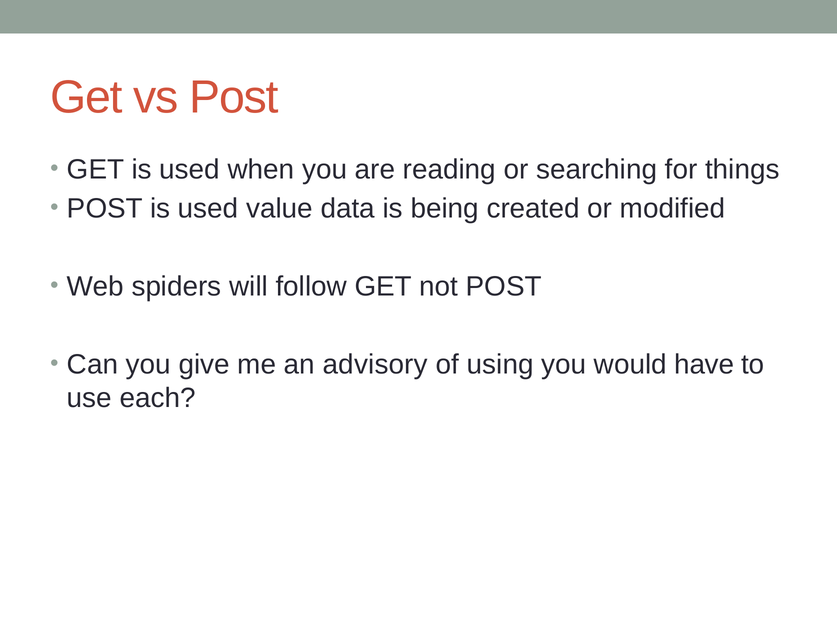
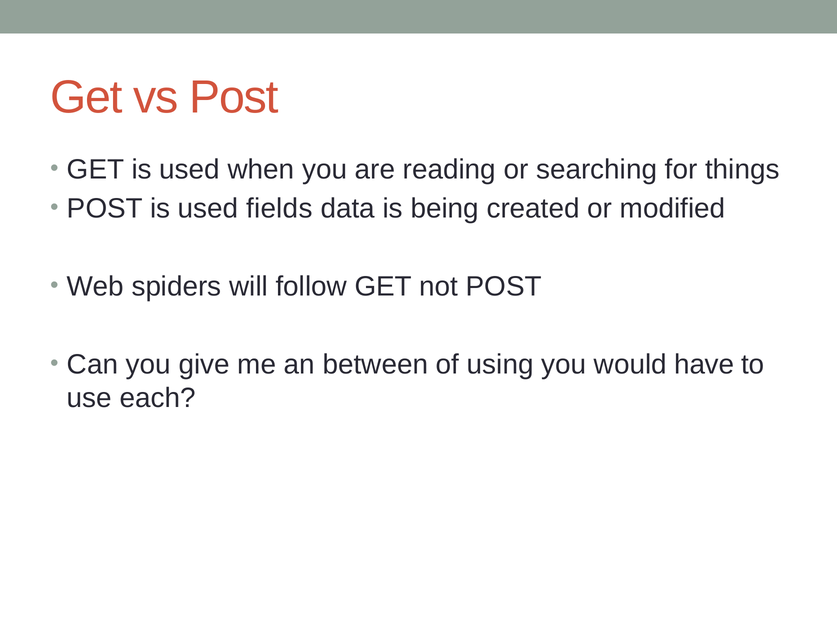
value: value -> fields (279, 208)
advisory: advisory -> between (375, 365)
